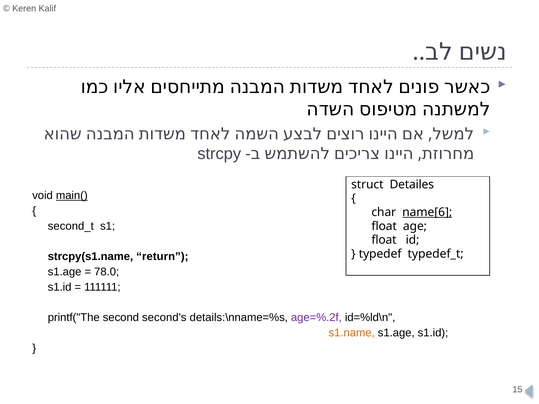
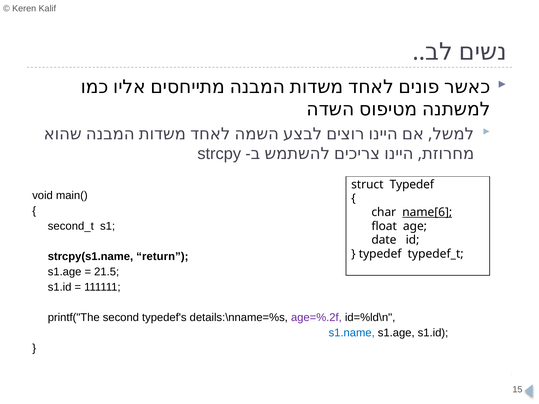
struct Detailes: Detailes -> Typedef (412, 185)
main( underline: present -> none (72, 196)
float: float -> date (384, 240)
78.0: 78.0 -> 21.5 (107, 272)
second's: second's -> typedef's (164, 318)
s1.name colour: orange -> blue (352, 333)
